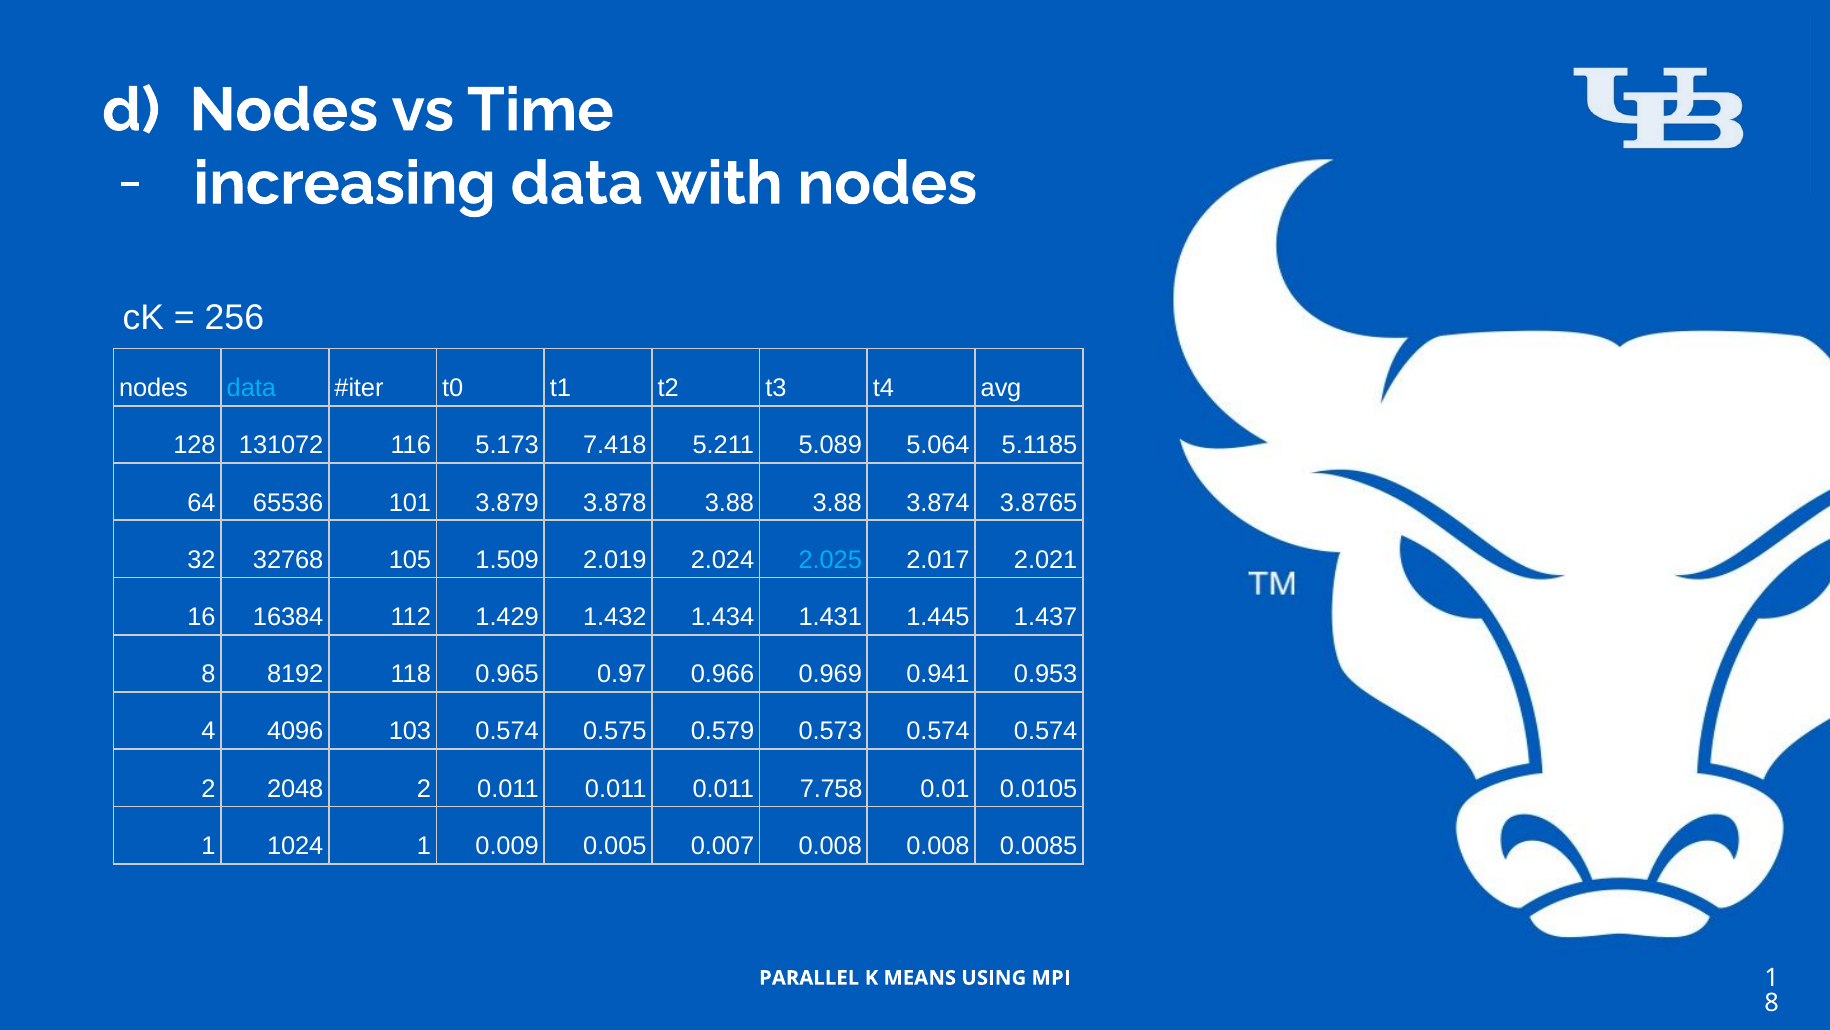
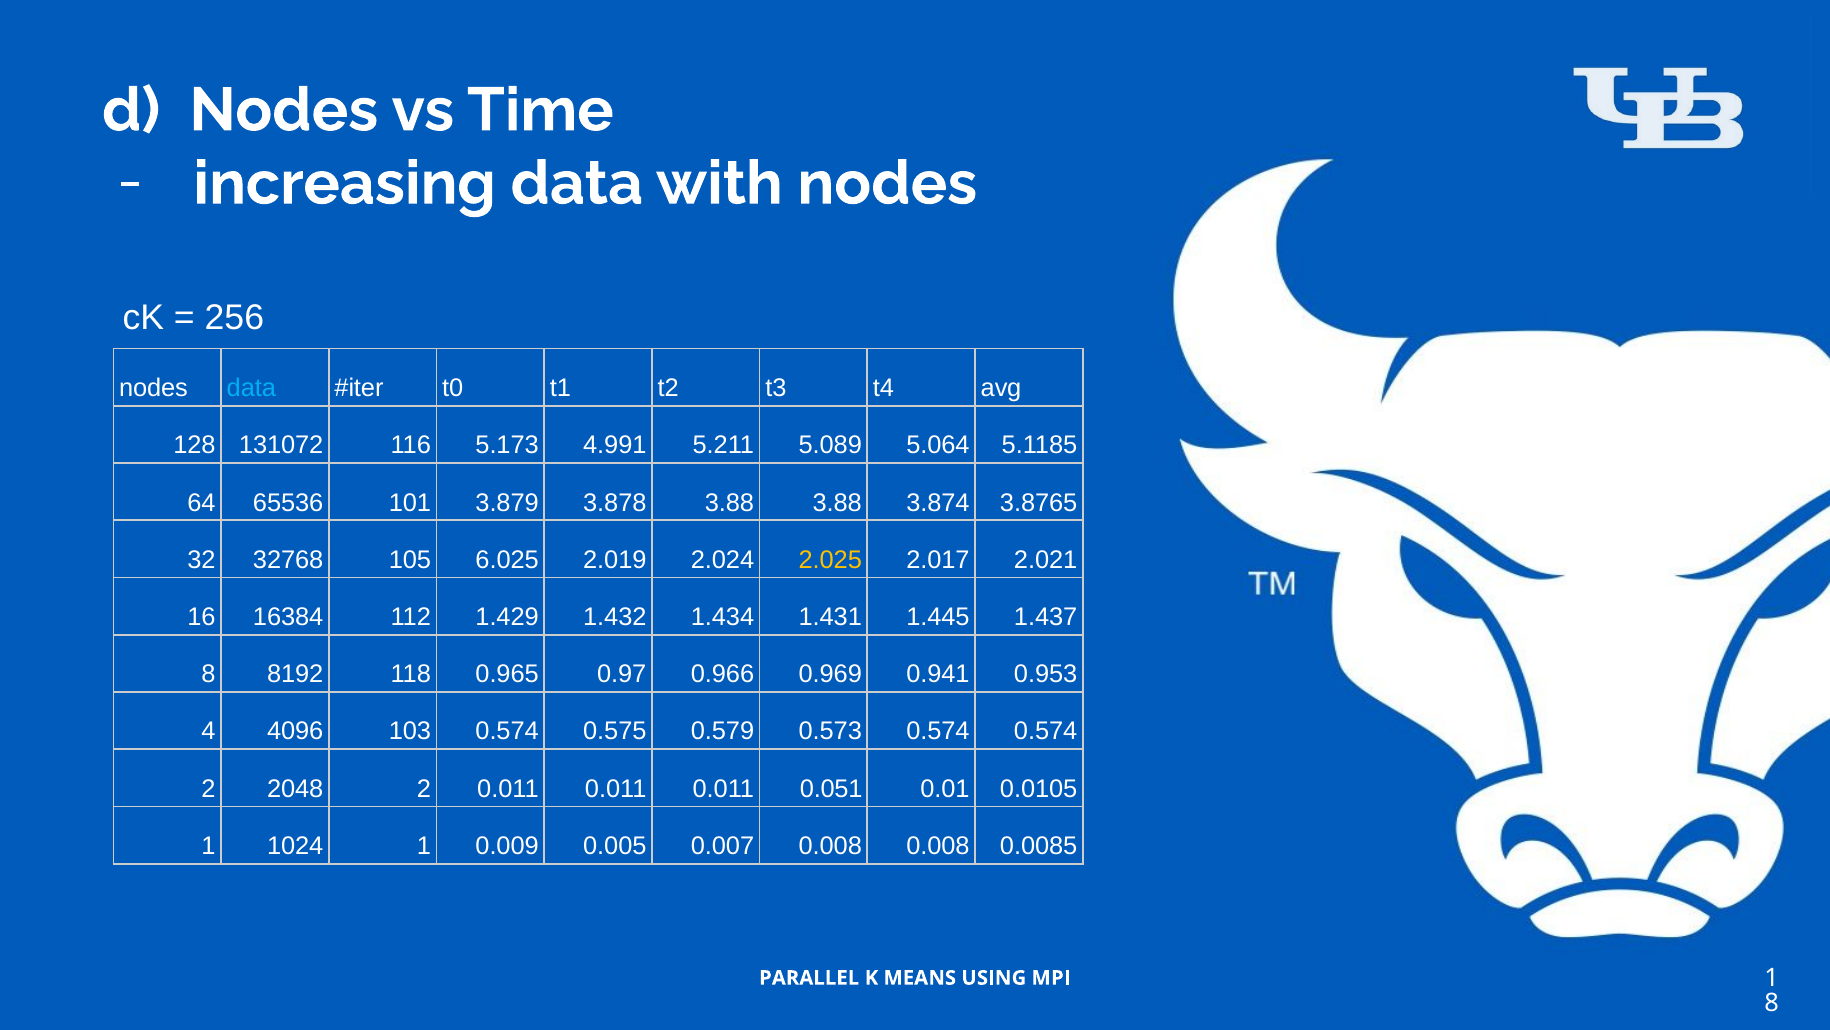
7.418: 7.418 -> 4.991 (615, 445)
1.509: 1.509 -> 6.025 (507, 560)
2.025 colour: light blue -> yellow (830, 560)
7.758: 7.758 -> 0.051 (831, 788)
